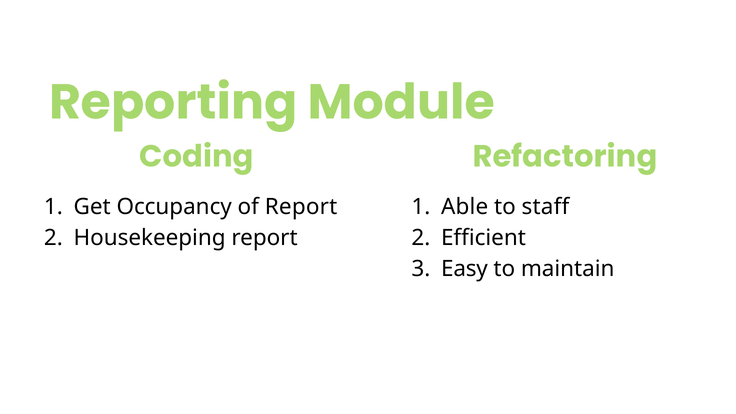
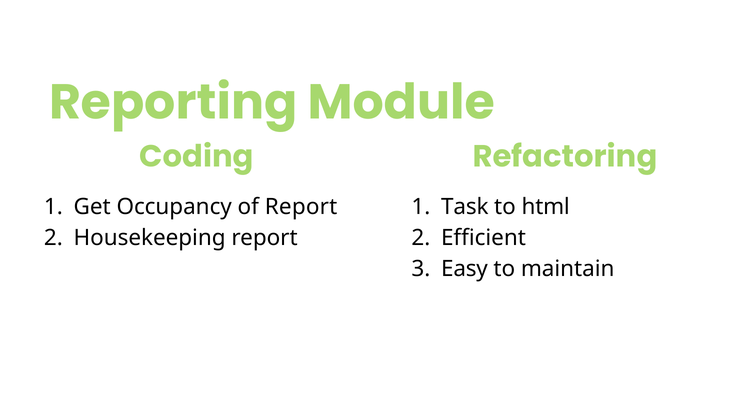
Able: Able -> Task (465, 207)
staff: staff -> html (546, 207)
